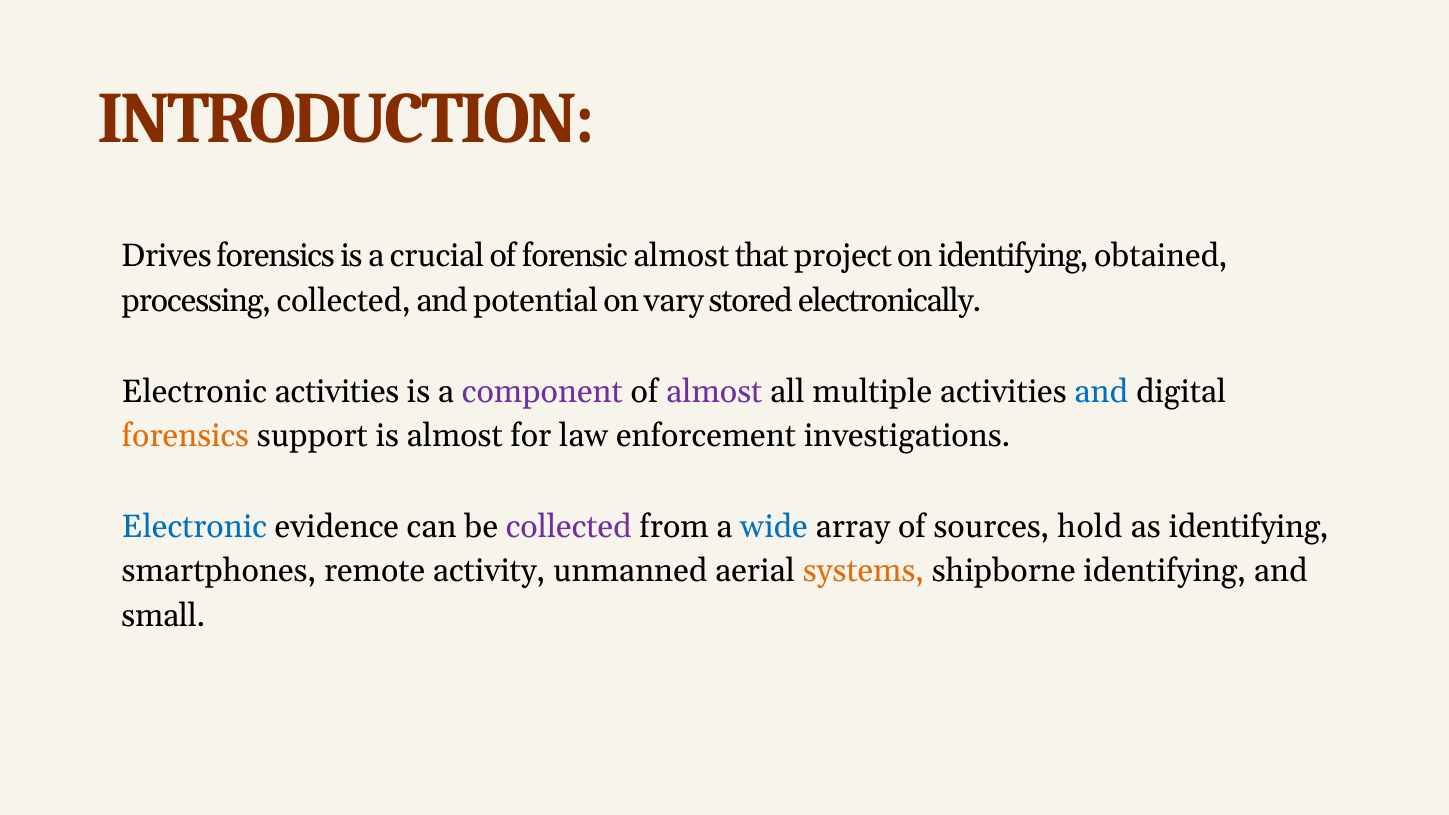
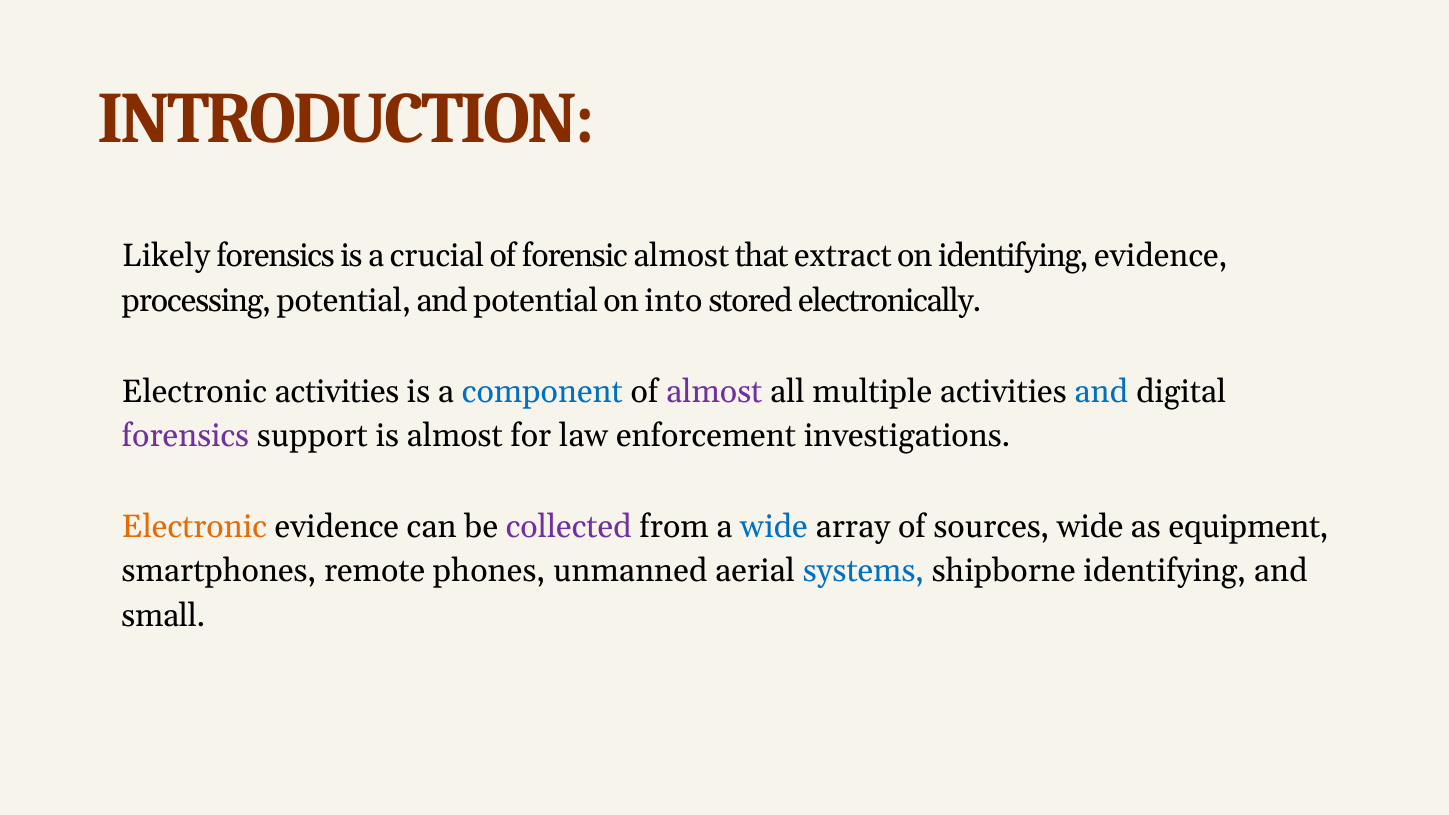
Drives: Drives -> Likely (166, 256)
project: project -> extract (843, 256)
identifying obtained: obtained -> evidence (1161, 256)
processing collected: collected -> potential (344, 301)
vary: vary -> into (673, 301)
component colour: purple -> blue (542, 392)
forensics colour: orange -> purple (185, 436)
Electronic colour: blue -> orange (194, 527)
sources hold: hold -> wide (1090, 527)
as identifying: identifying -> equipment (1249, 527)
activity: activity -> phones (489, 571)
systems colour: orange -> blue (863, 571)
